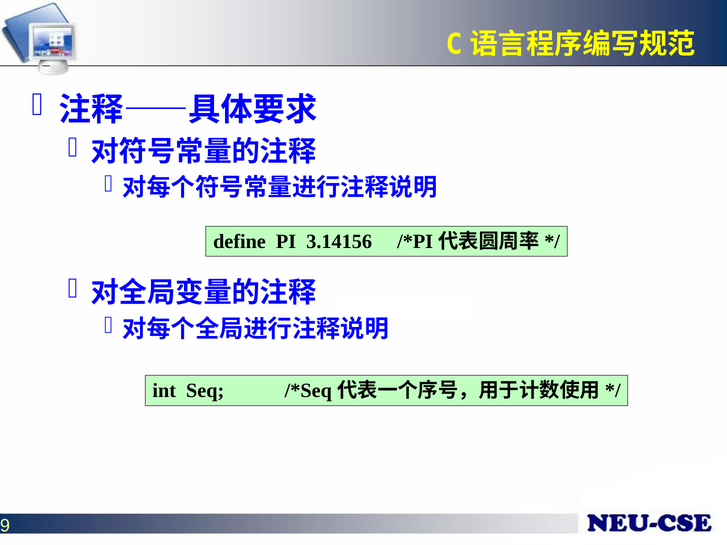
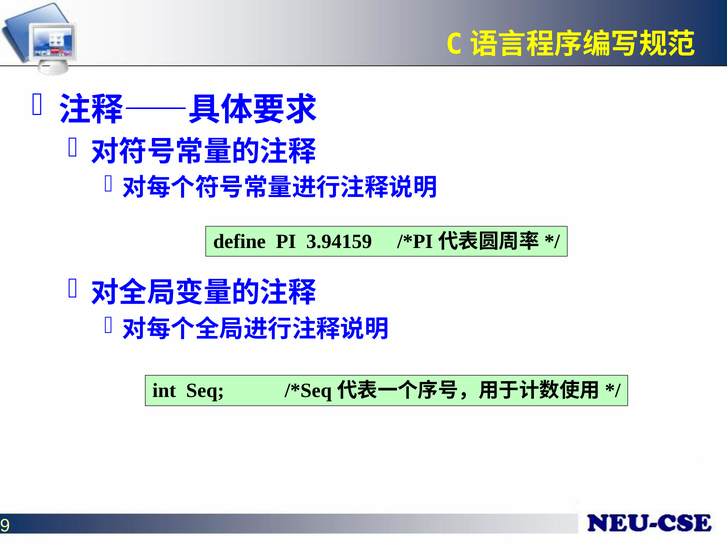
3.14156: 3.14156 -> 3.94159 (339, 242)
